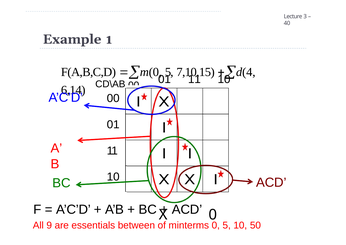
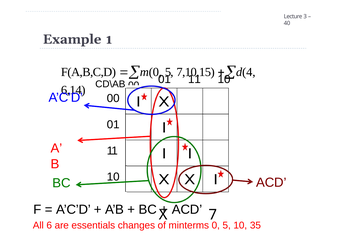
0: 0 -> 7 (213, 214)
9: 9 -> 6 (49, 225)
between: between -> changes (136, 225)
50: 50 -> 35 (255, 225)
